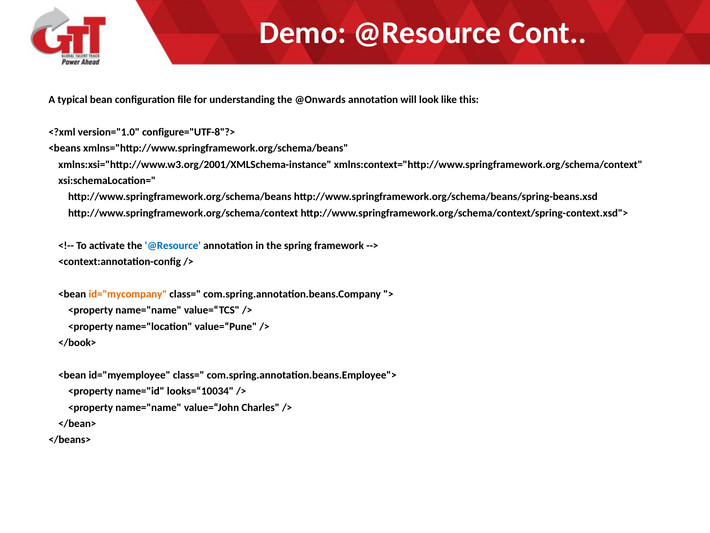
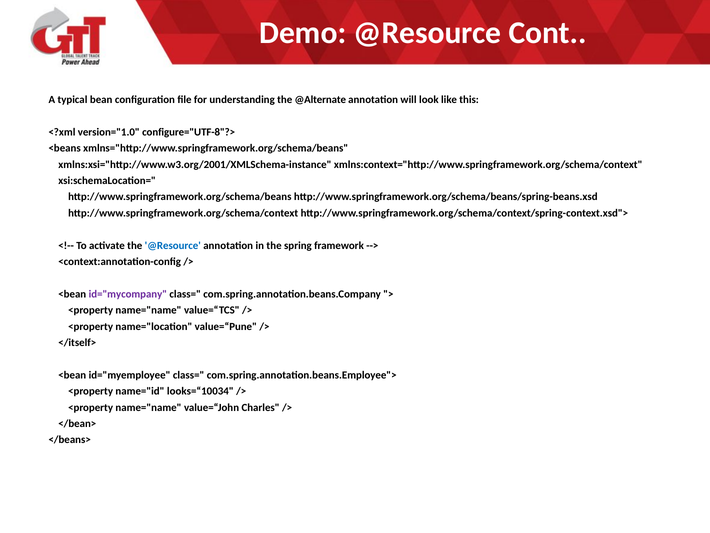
@Onwards: @Onwards -> @Alternate (320, 100)
id="mycompany colour: orange -> purple (128, 294)
</book>: </book> -> </itself> (77, 342)
